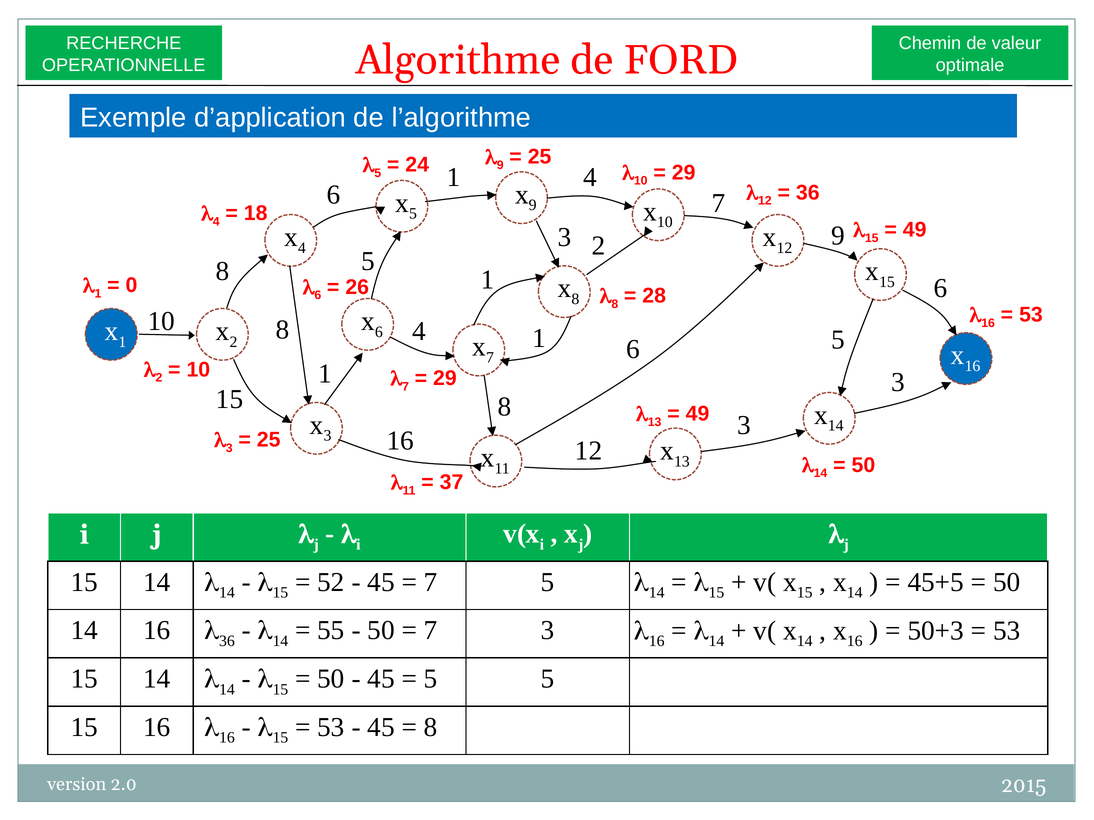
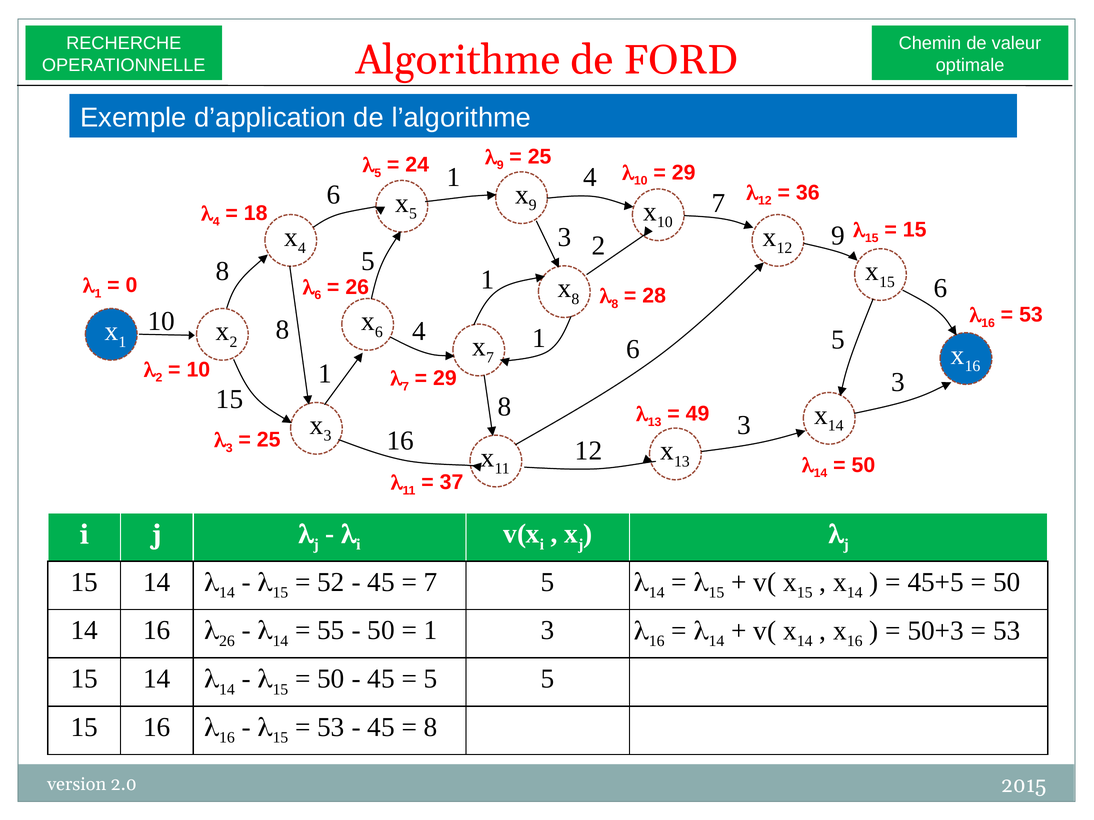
49: 49 -> 15 (915, 230)
36: 36 -> 26 (227, 641)
7: 7 -> 1 (431, 631)
